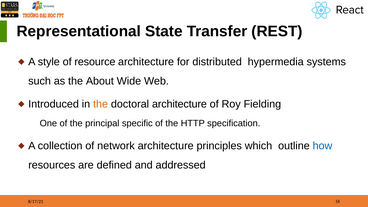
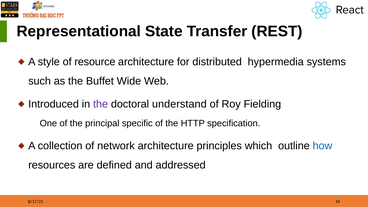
About: About -> Buffet (100, 81)
the colour: orange -> purple (101, 104)
doctoral architecture: architecture -> understand (179, 104)
